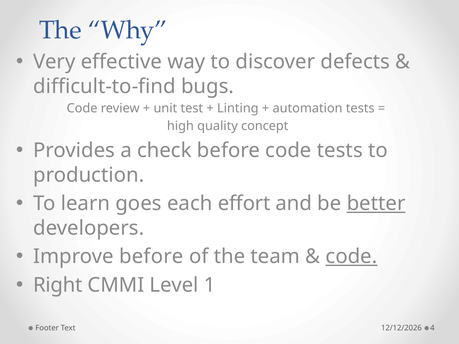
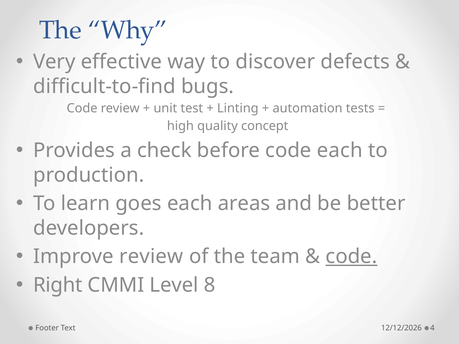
code tests: tests -> each (340, 151)
effort: effort -> areas (244, 204)
better underline: present -> none (376, 204)
Improve before: before -> review (151, 257)
1: 1 -> 8 (210, 285)
